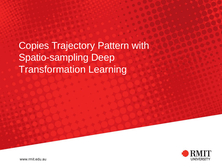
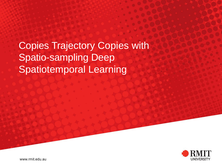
Trajectory Pattern: Pattern -> Copies (113, 46)
Transformation: Transformation -> Spatiotemporal (52, 69)
